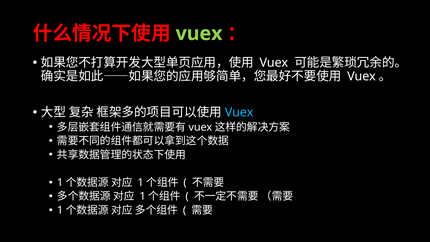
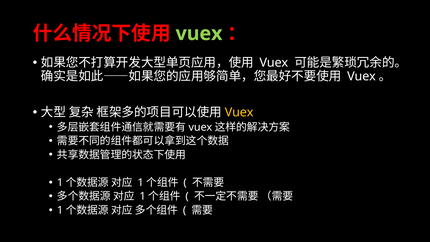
Vuex colour: light blue -> yellow (239, 112)
